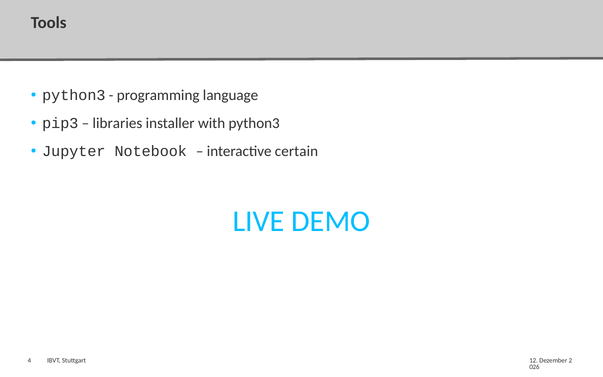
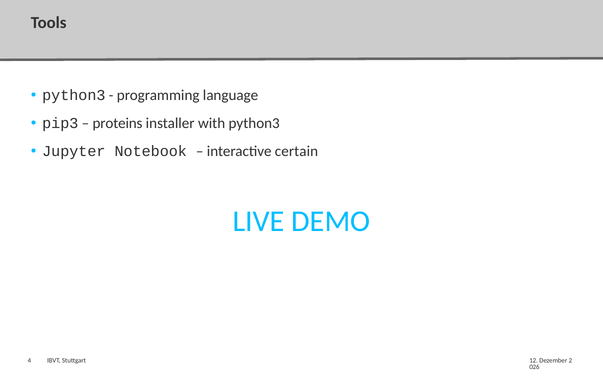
libraries: libraries -> proteins (118, 123)
